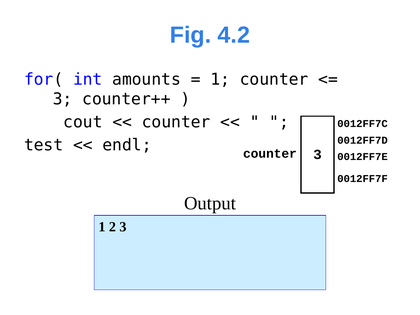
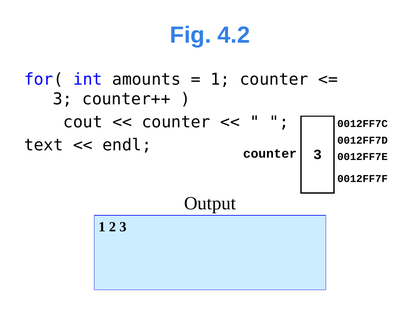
test: test -> text (44, 145)
